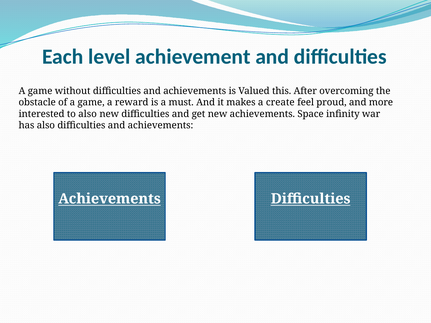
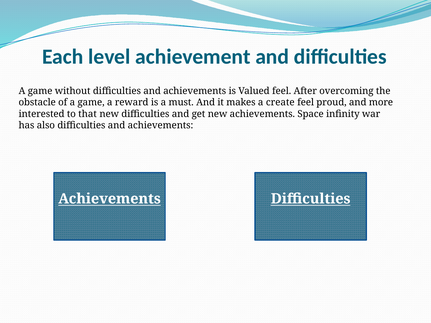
Valued this: this -> feel (282, 91)
to also: also -> that (88, 114)
